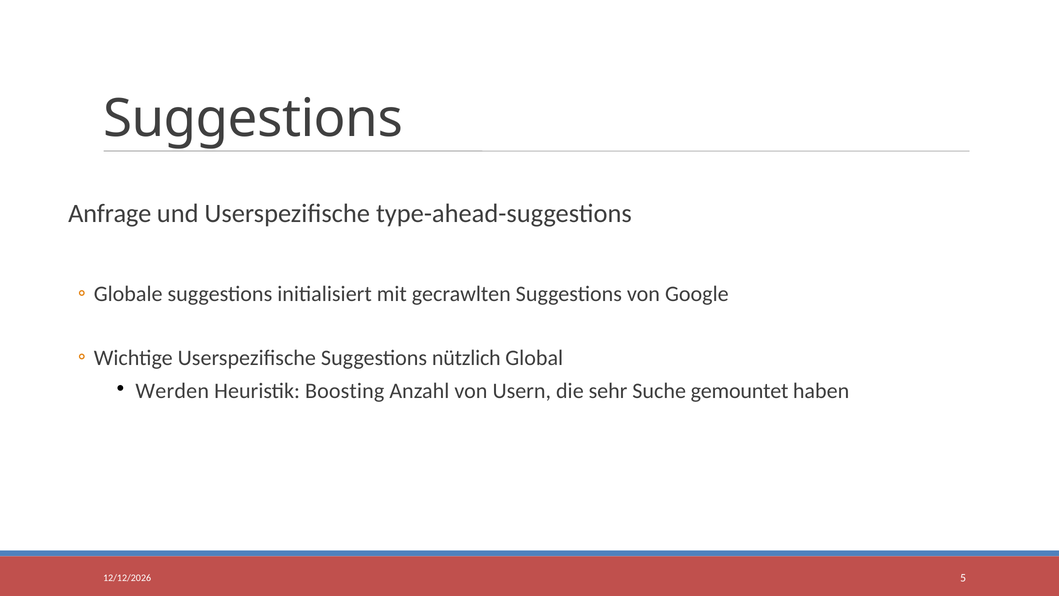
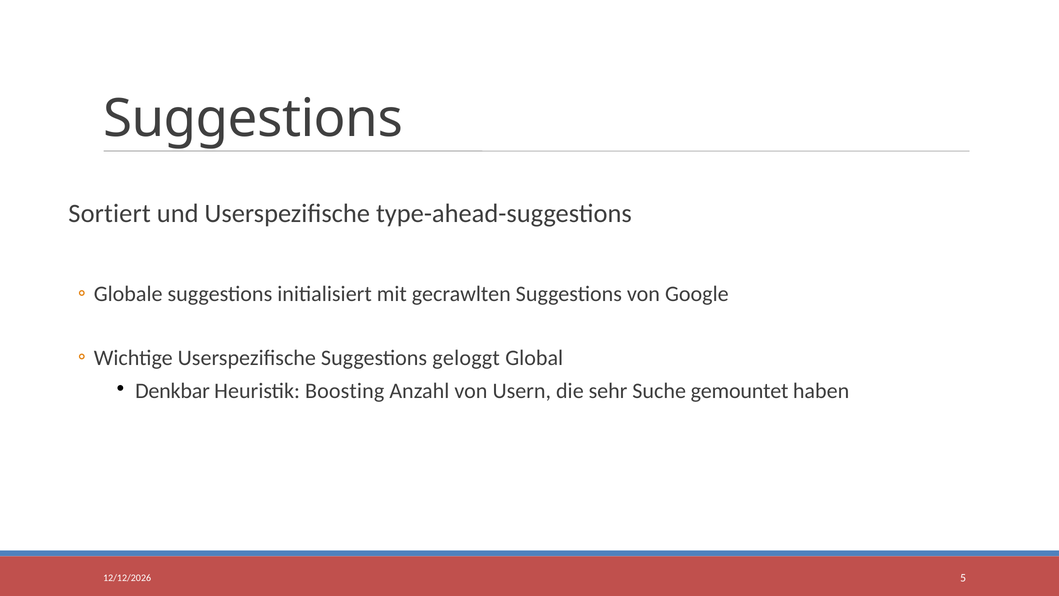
Anfrage: Anfrage -> Sortiert (110, 214)
nützlich: nützlich -> geloggt (466, 358)
Werden: Werden -> Denkbar (172, 391)
